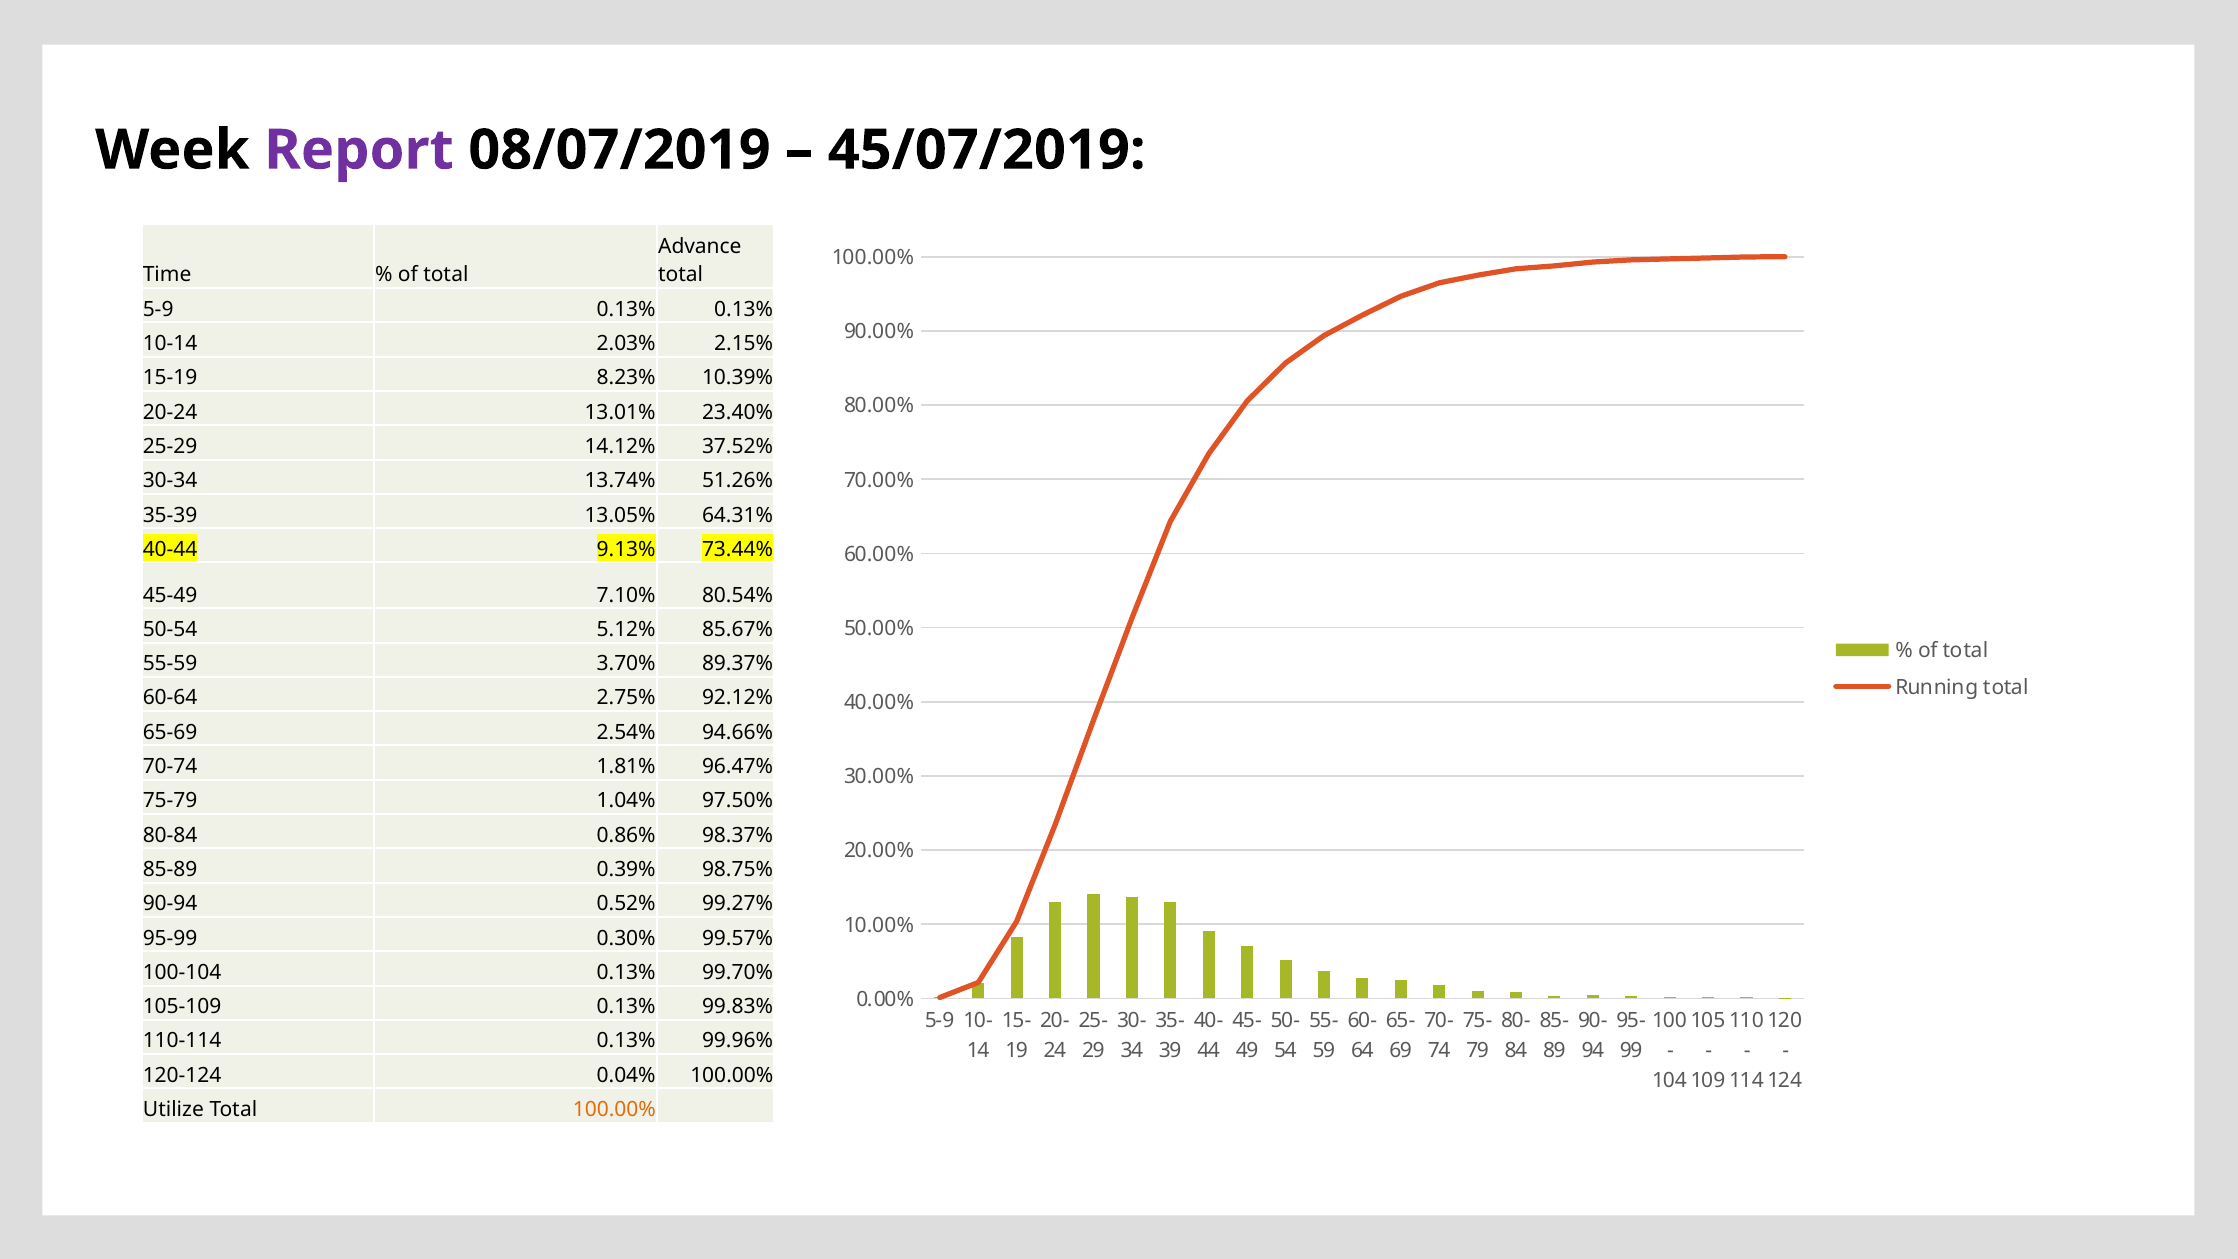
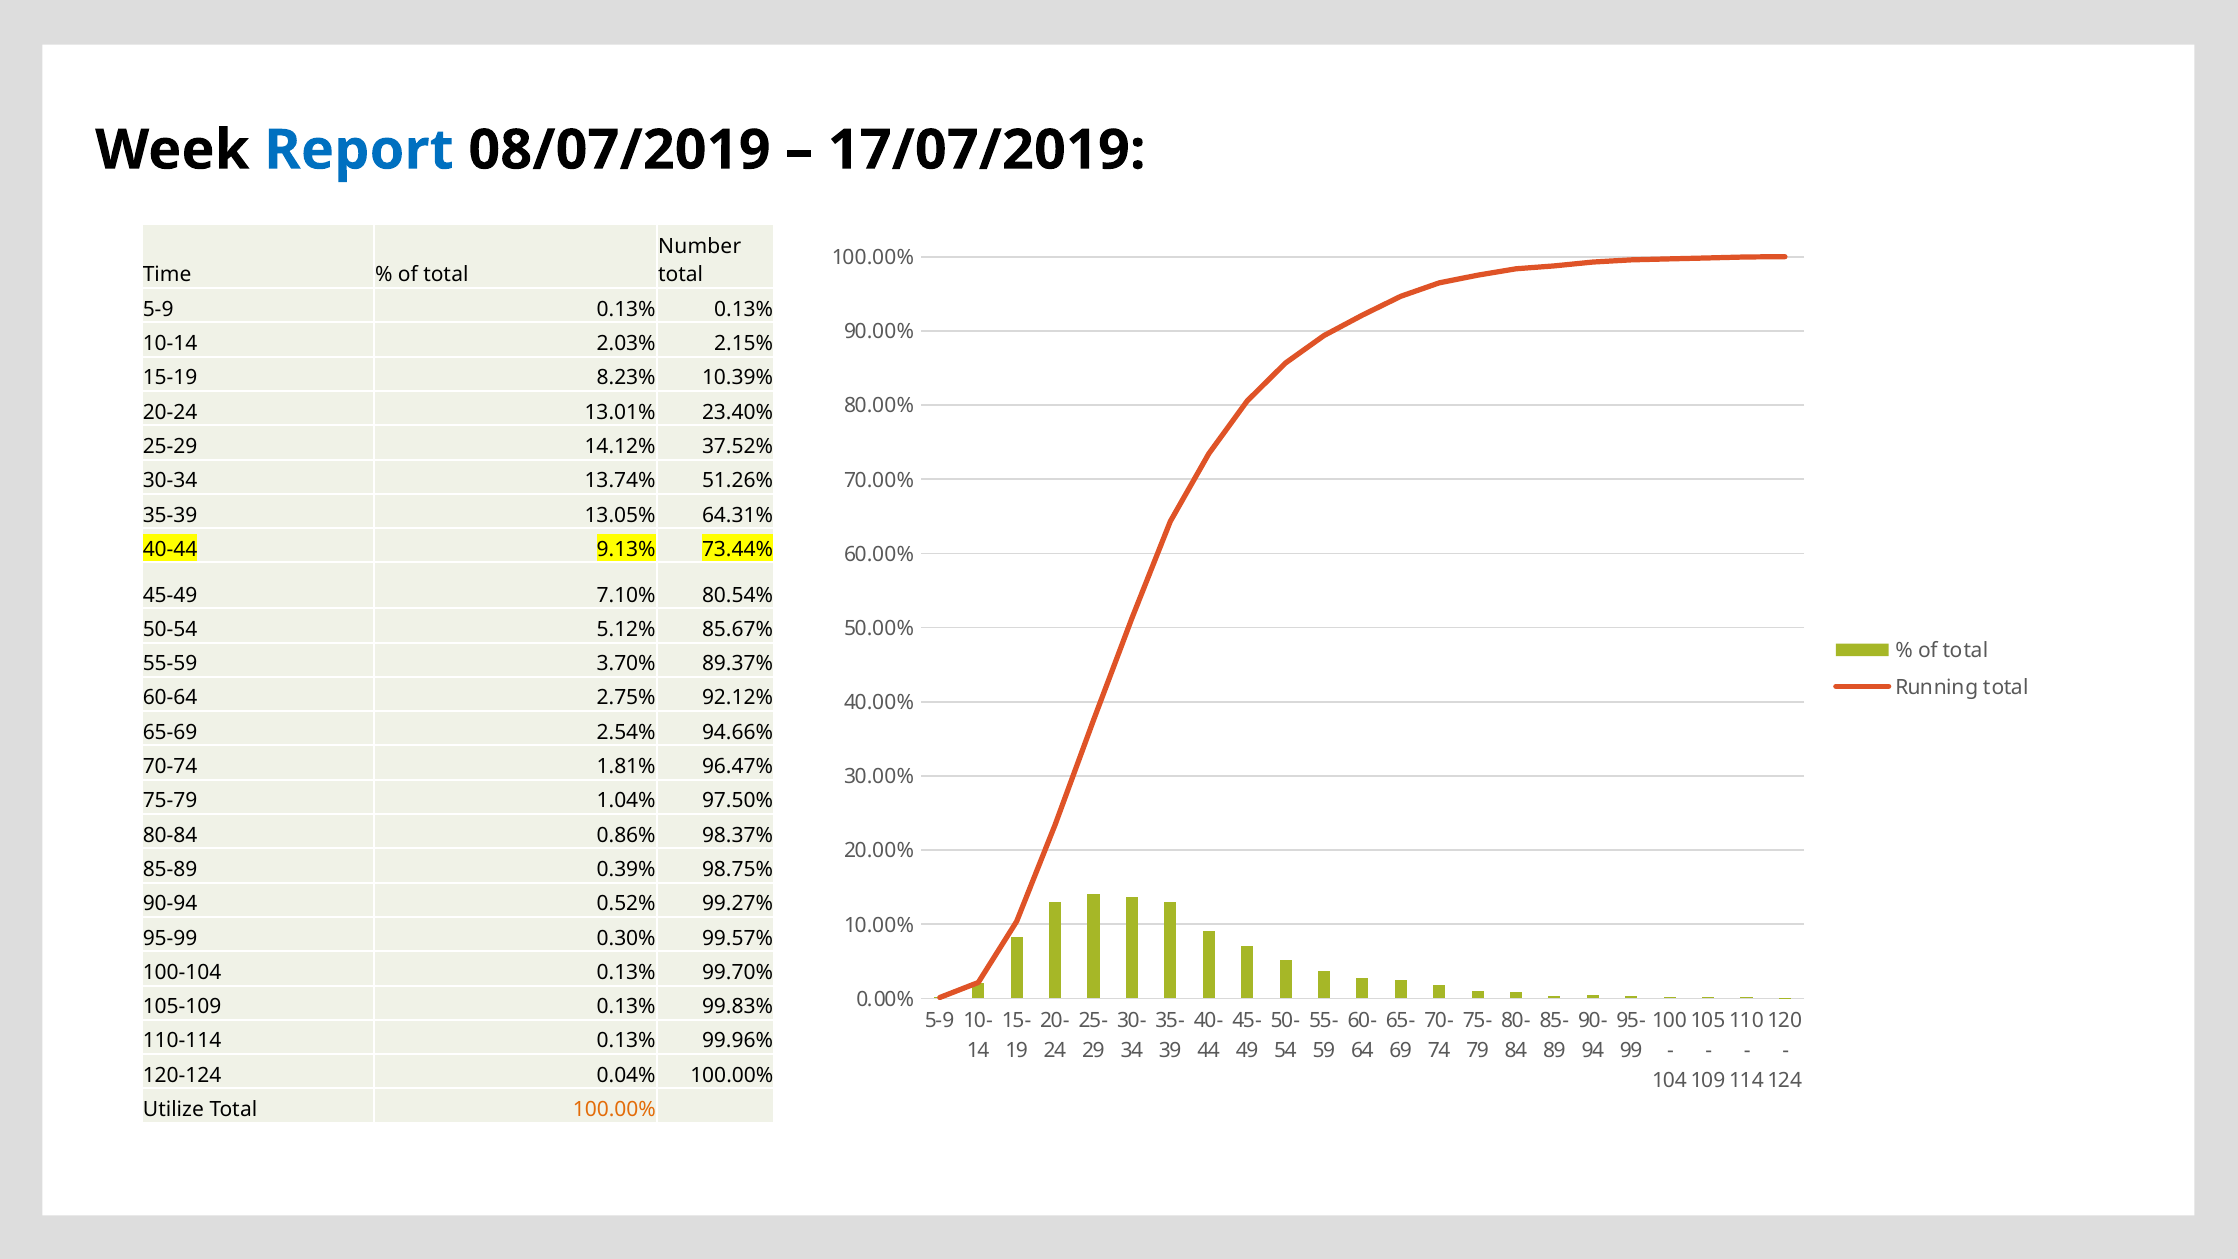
Report colour: purple -> blue (359, 150)
45/07/2019: 45/07/2019 -> 17/07/2019 (987, 150)
Advance: Advance -> Number (700, 246)
